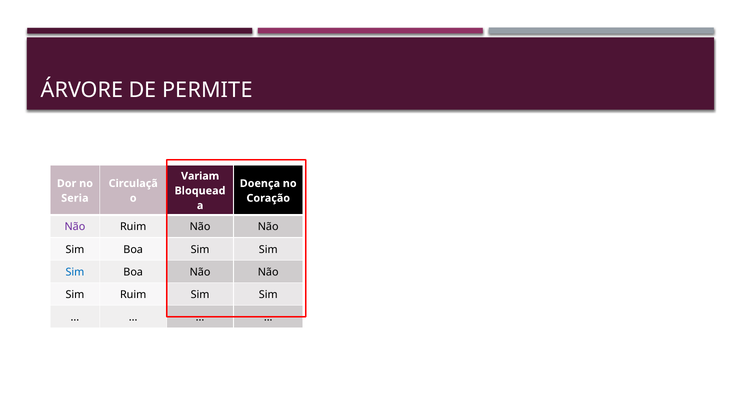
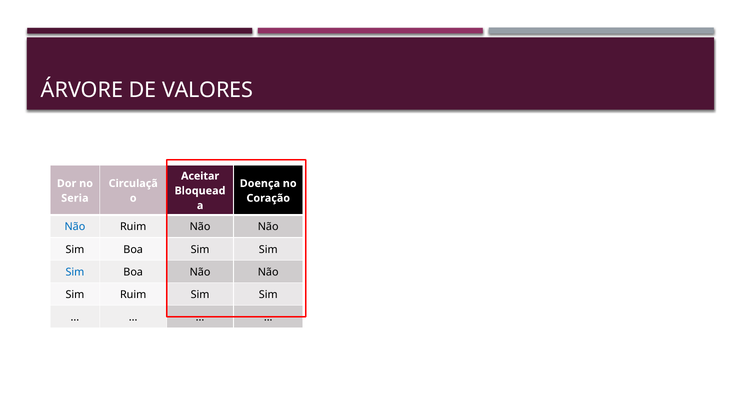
PERMITE: PERMITE -> VALORES (208, 90)
Variam: Variam -> Aceitar (200, 176)
Não colour: purple -> blue (75, 227)
